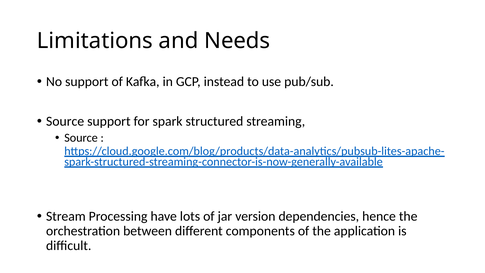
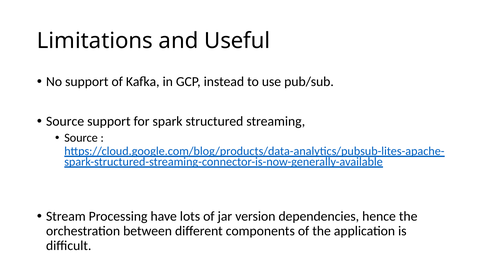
Needs: Needs -> Useful (237, 41)
